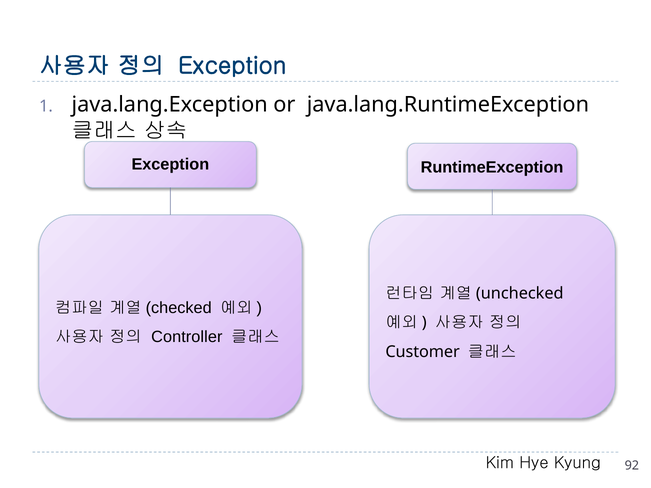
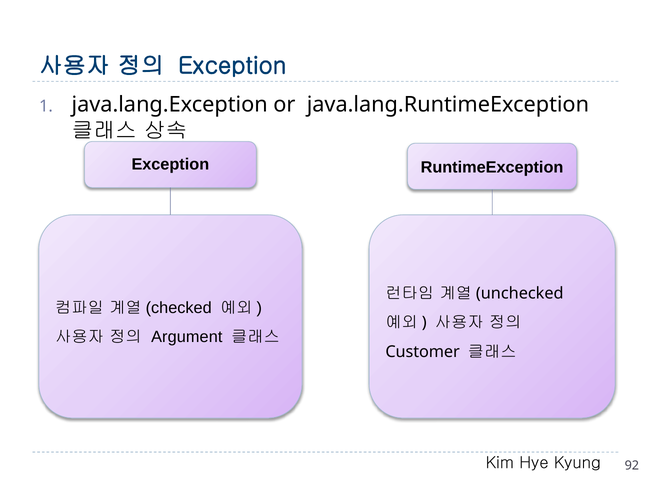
Controller: Controller -> Argument (187, 337)
